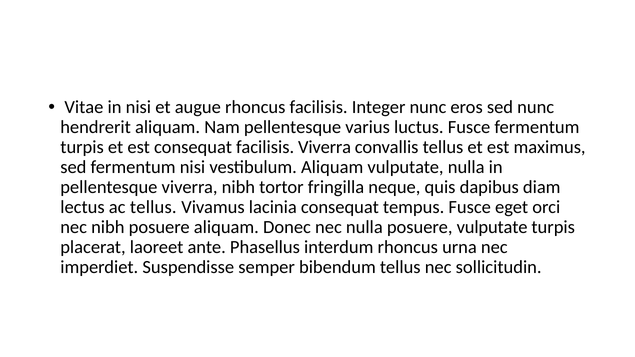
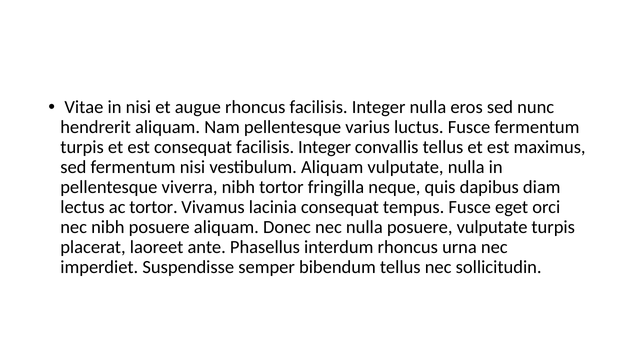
Integer nunc: nunc -> nulla (428, 107)
consequat facilisis Viverra: Viverra -> Integer (325, 147)
ac tellus: tellus -> tortor (153, 207)
